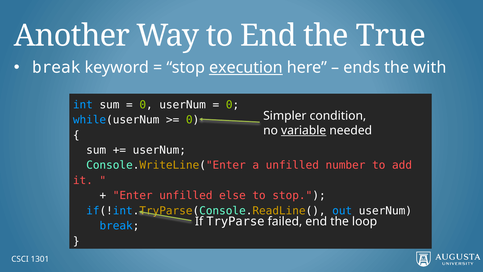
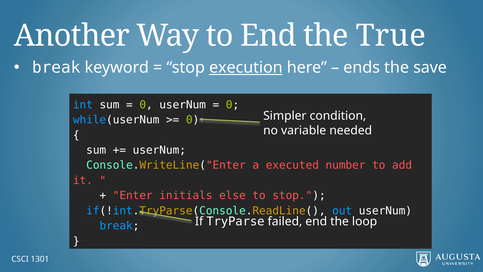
with: with -> save (430, 68)
variable underline: present -> none (304, 130)
a unfilled: unfilled -> executed (292, 165)
Enter unfilled: unfilled -> initials (186, 195)
